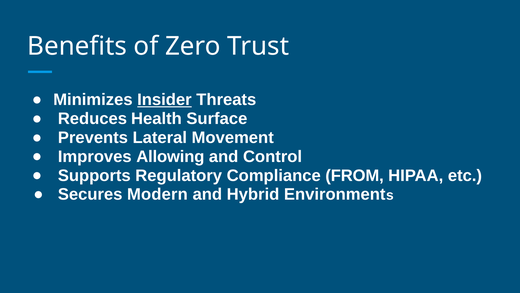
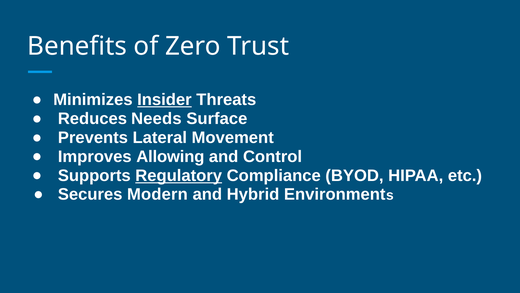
Health: Health -> Needs (156, 118)
Regulatory underline: none -> present (179, 175)
FROM: FROM -> BYOD (354, 175)
